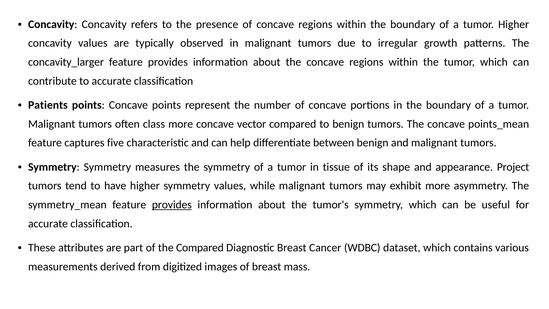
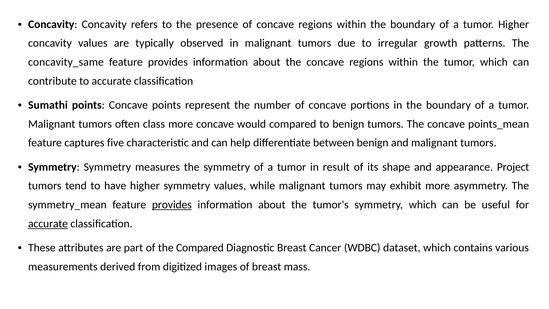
concavity_larger: concavity_larger -> concavity_same (66, 62)
Patients: Patients -> Sumathi (48, 105)
vector: vector -> would (252, 124)
tissue: tissue -> result (336, 167)
accurate underline: none -> present (48, 224)
